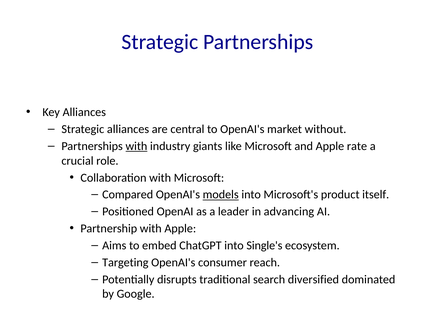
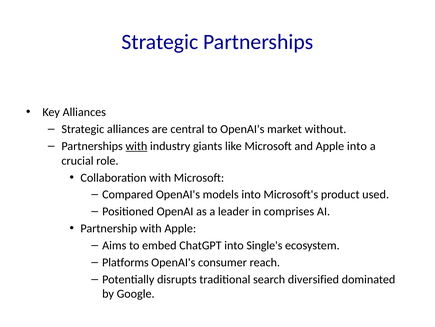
Apple rate: rate -> into (357, 146)
models underline: present -> none (221, 194)
itself: itself -> used (376, 194)
advancing: advancing -> comprises (289, 211)
Targeting: Targeting -> Platforms (125, 262)
